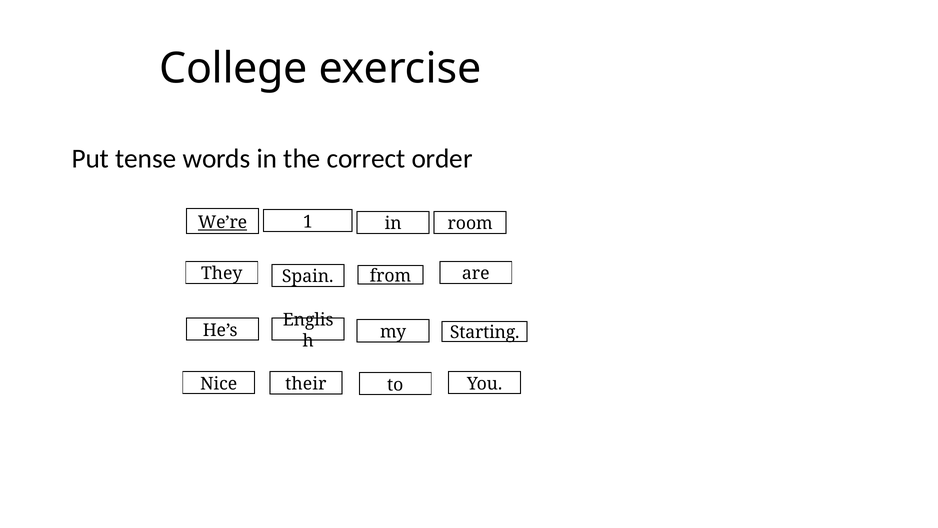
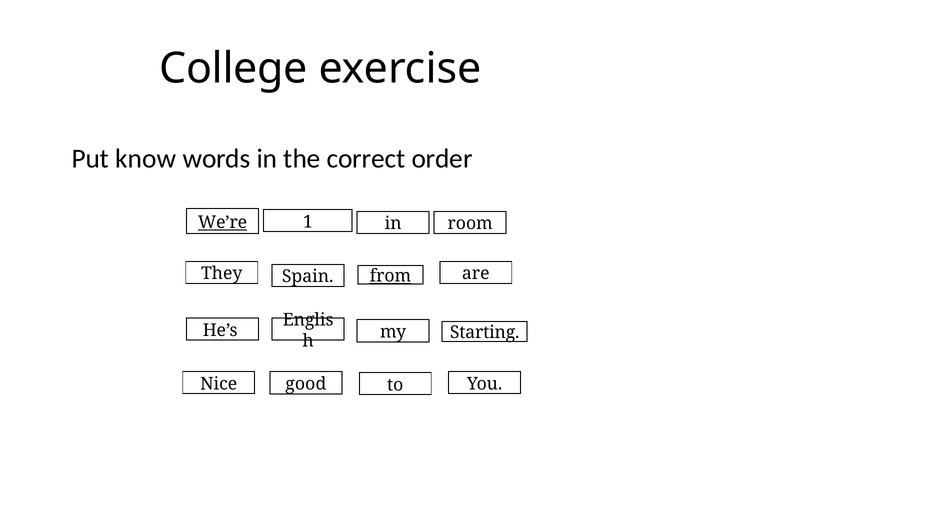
tense: tense -> know (146, 159)
from underline: none -> present (390, 276)
their: their -> good (306, 384)
